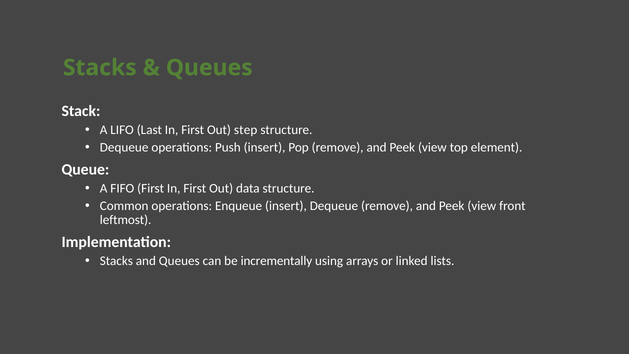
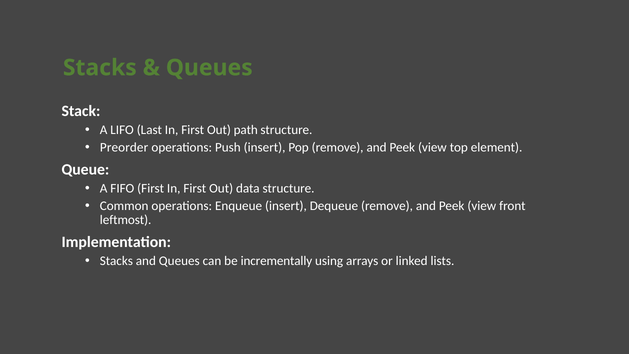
step: step -> path (246, 130)
Dequeue: Dequeue -> Preorder (124, 147)
